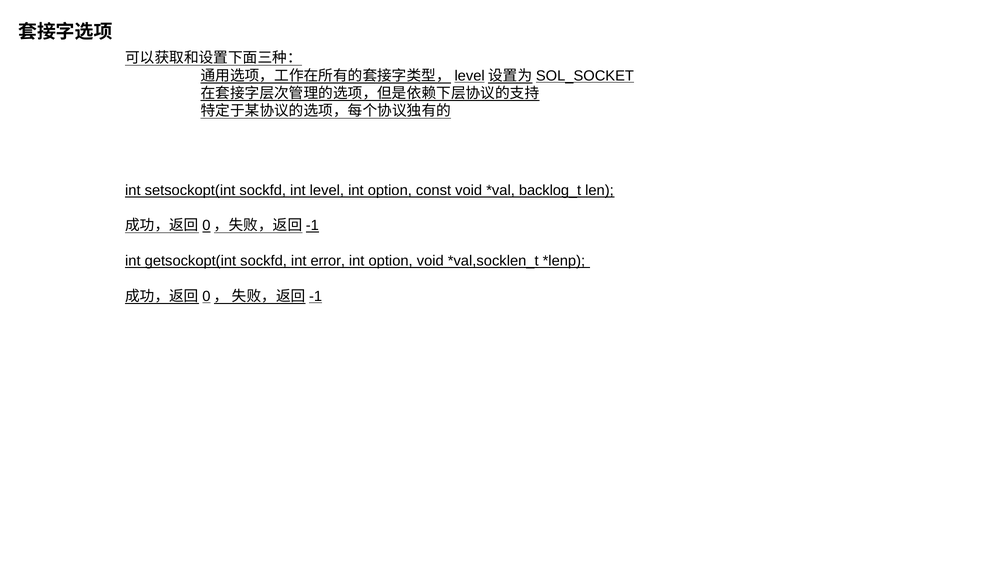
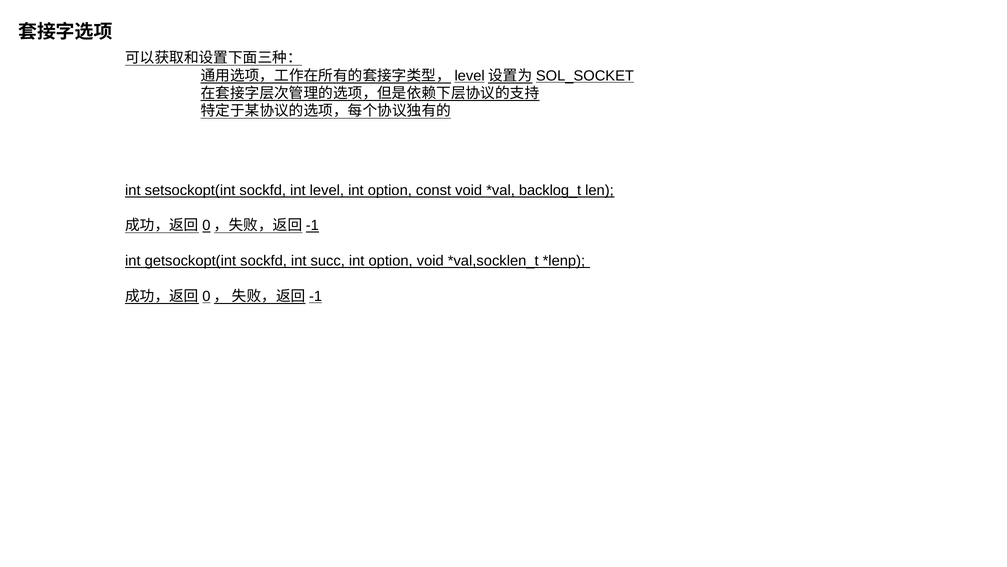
error: error -> succ (328, 261)
